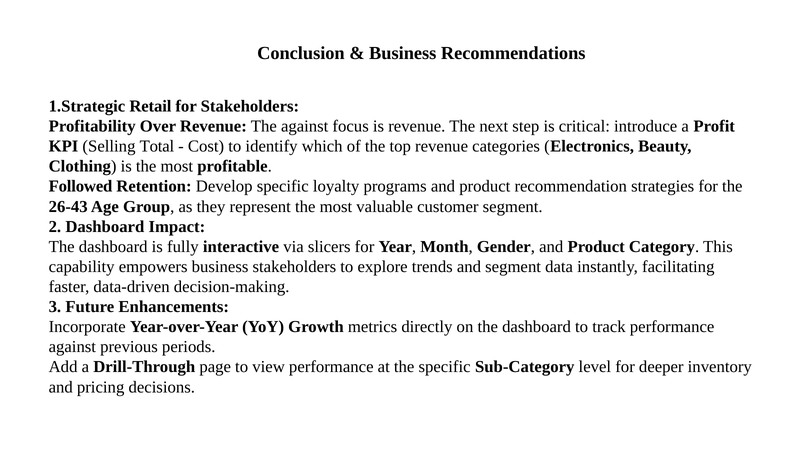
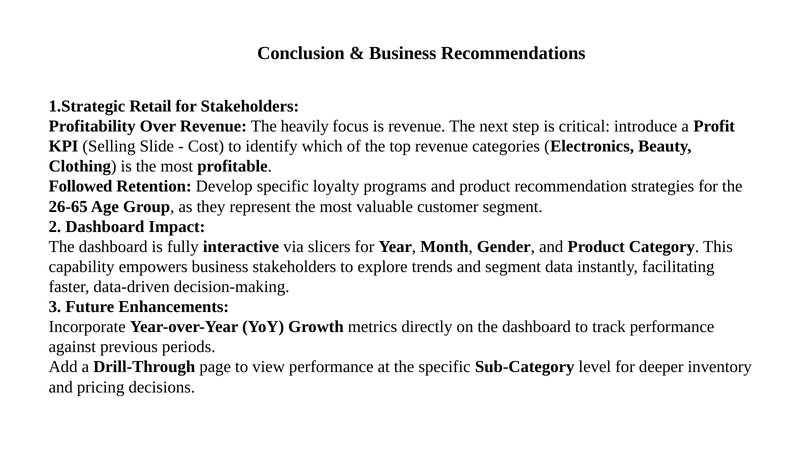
The against: against -> heavily (305, 126)
Total: Total -> Slide (157, 146)
26-43: 26-43 -> 26-65 (68, 207)
